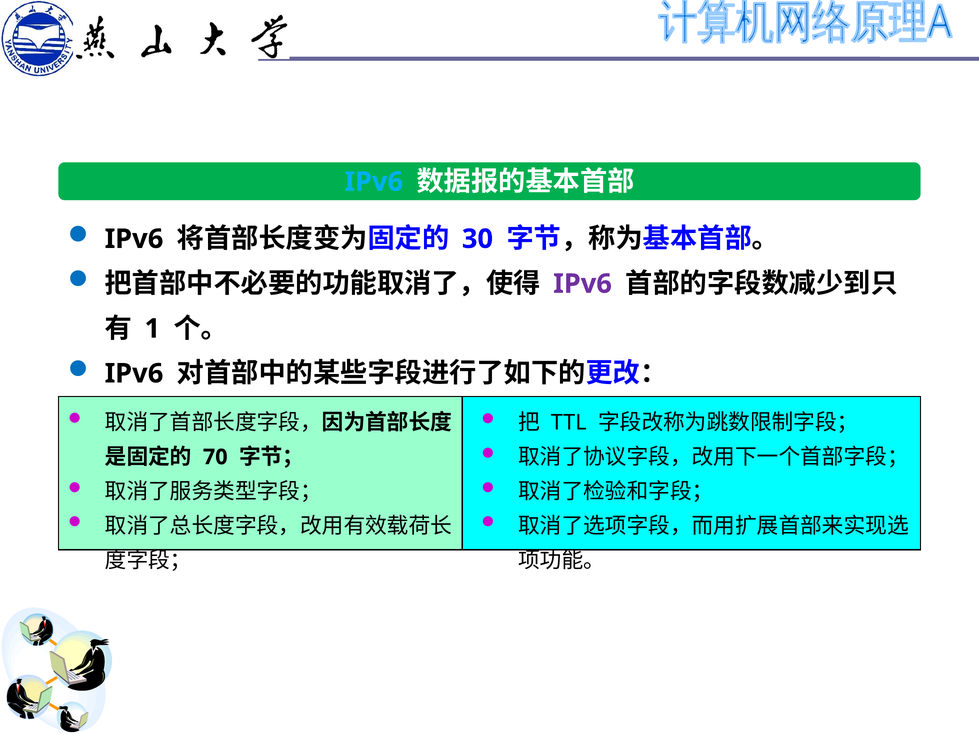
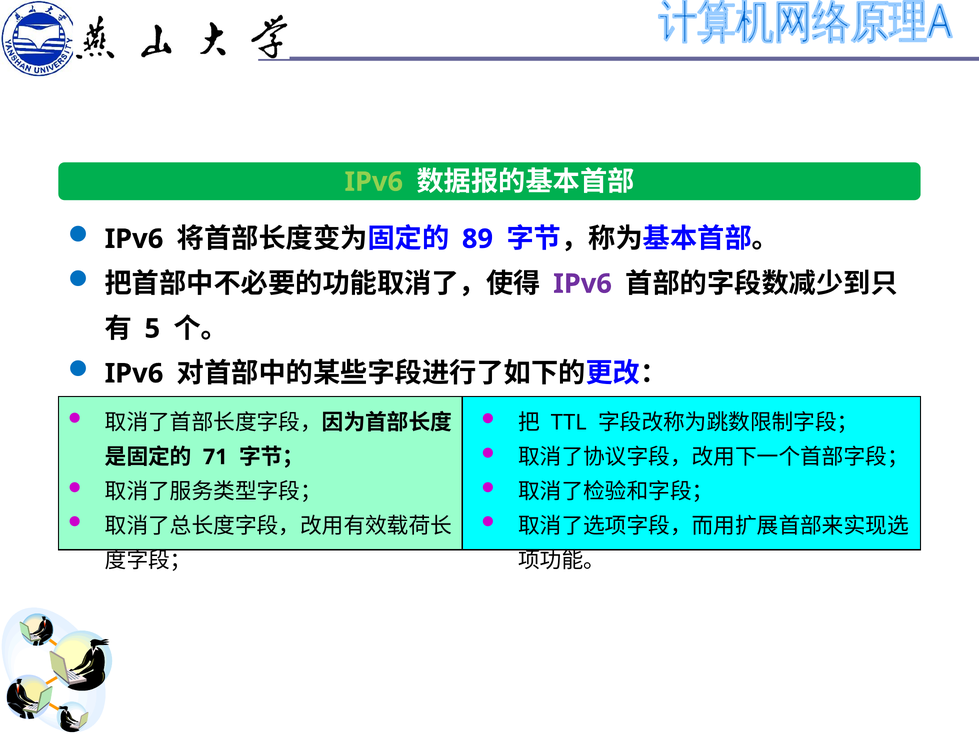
IPv6 colour: light blue -> light green (374, 182)
30: 30 -> 89 (477, 239)
1: 1 -> 5 (152, 329)
70: 70 -> 71 (215, 457)
